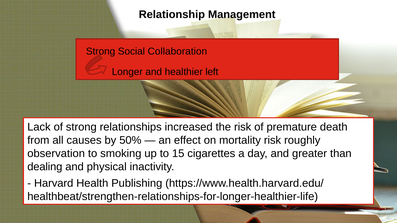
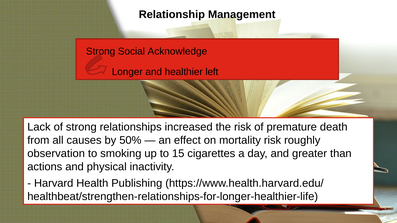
Collaboration: Collaboration -> Acknowledge (177, 51)
dealing: dealing -> actions (45, 167)
